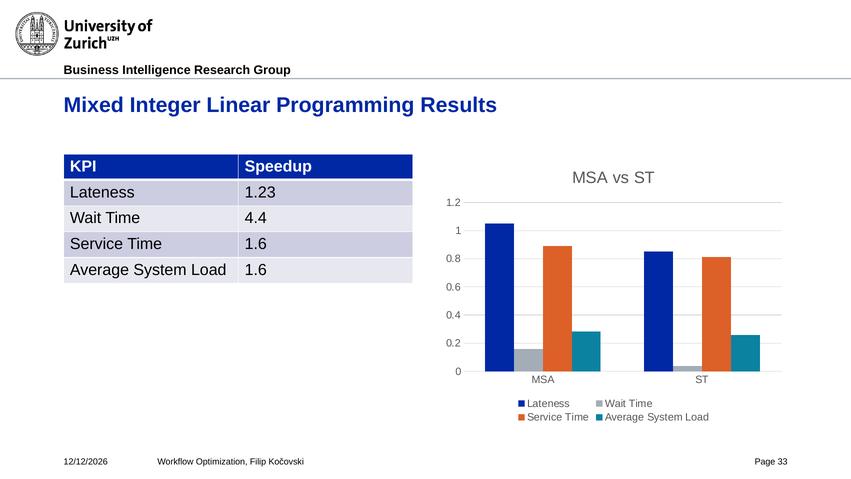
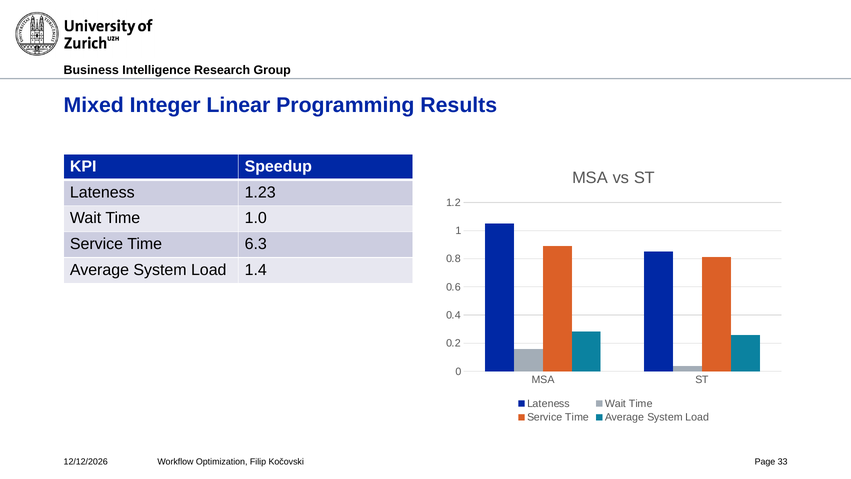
4.4: 4.4 -> 1.0 (256, 218)
Time 1.6: 1.6 -> 6.3 (256, 244)
Load 1.6: 1.6 -> 1.4 (256, 270)
